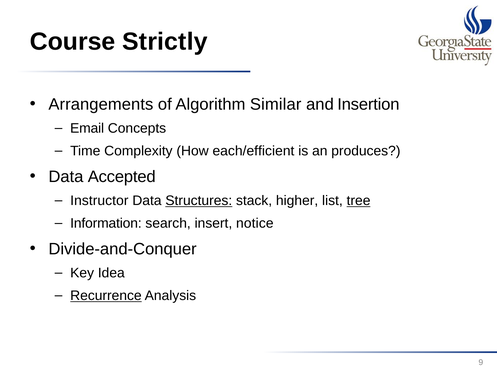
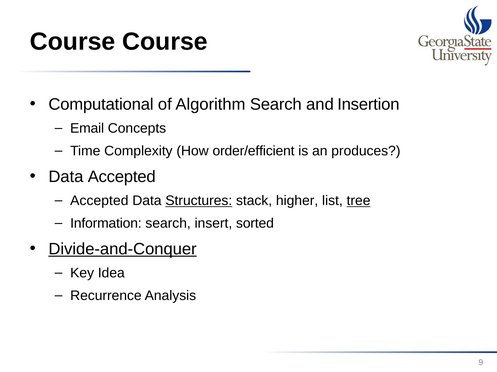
Course Strictly: Strictly -> Course (165, 42)
Arrangements: Arrangements -> Computational (101, 105)
Algorithm Similar: Similar -> Search (276, 105)
each/efficient: each/efficient -> order/efficient (254, 151)
Instructor: Instructor -> Accepted (99, 201)
notice: notice -> sorted (255, 224)
Divide-and-Conquer underline: none -> present (123, 249)
Recurrence underline: present -> none (106, 296)
